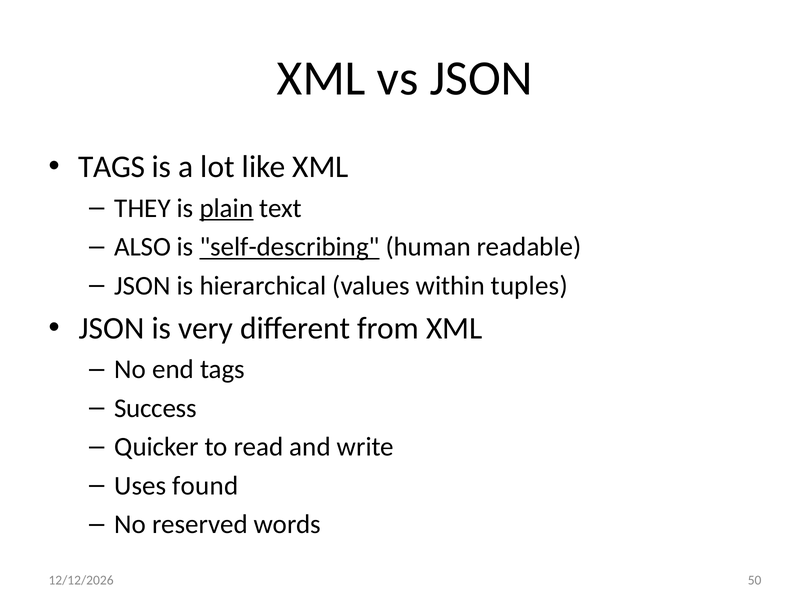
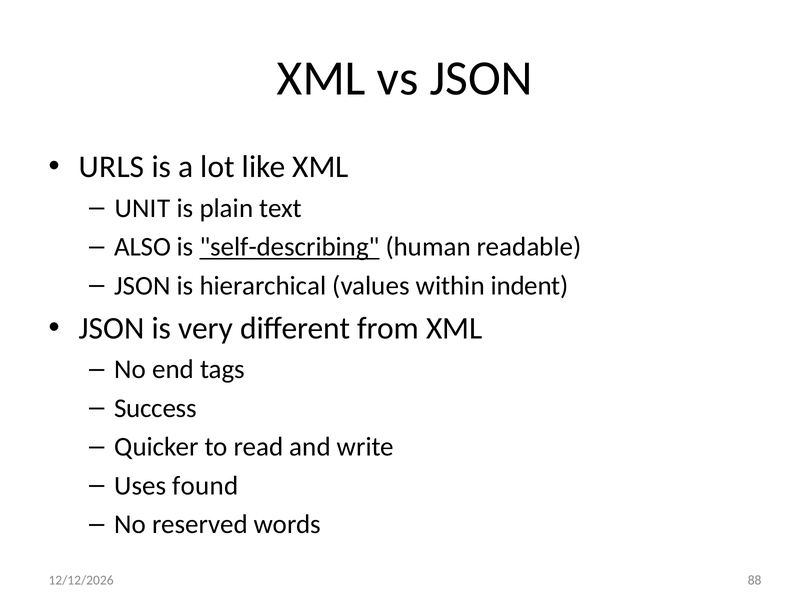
TAGS: TAGS -> URLS (112, 167)
THEY: THEY -> UNIT (142, 208)
plain underline: present -> none (226, 208)
tuples: tuples -> indent (530, 285)
50: 50 -> 88 (755, 580)
